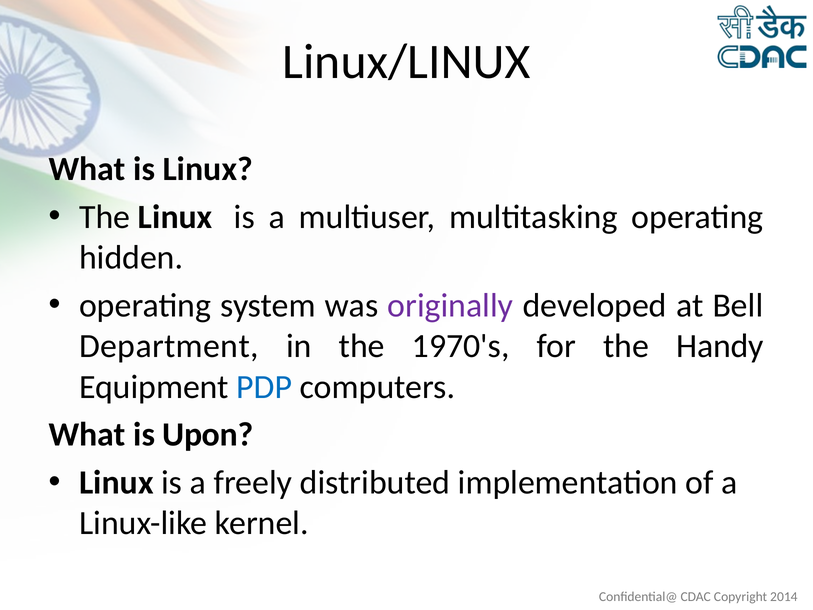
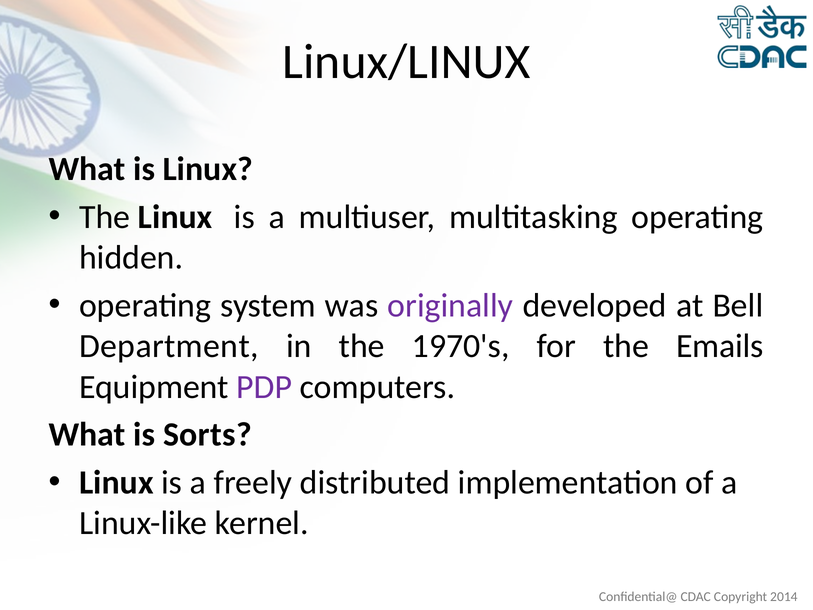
Handy: Handy -> Emails (720, 346)
PDP colour: blue -> purple (264, 387)
Upon: Upon -> Sorts (208, 435)
